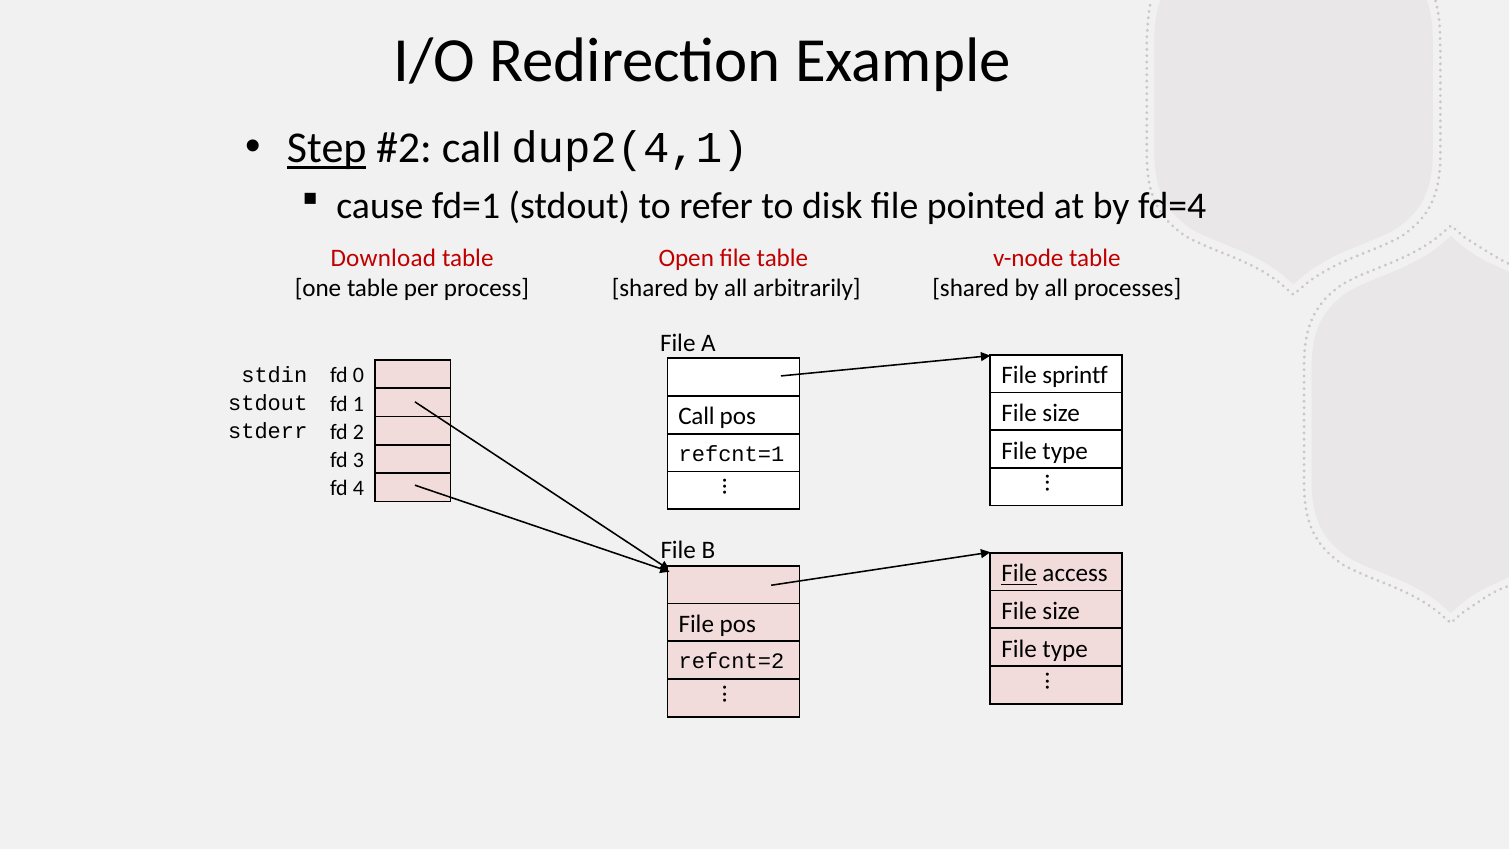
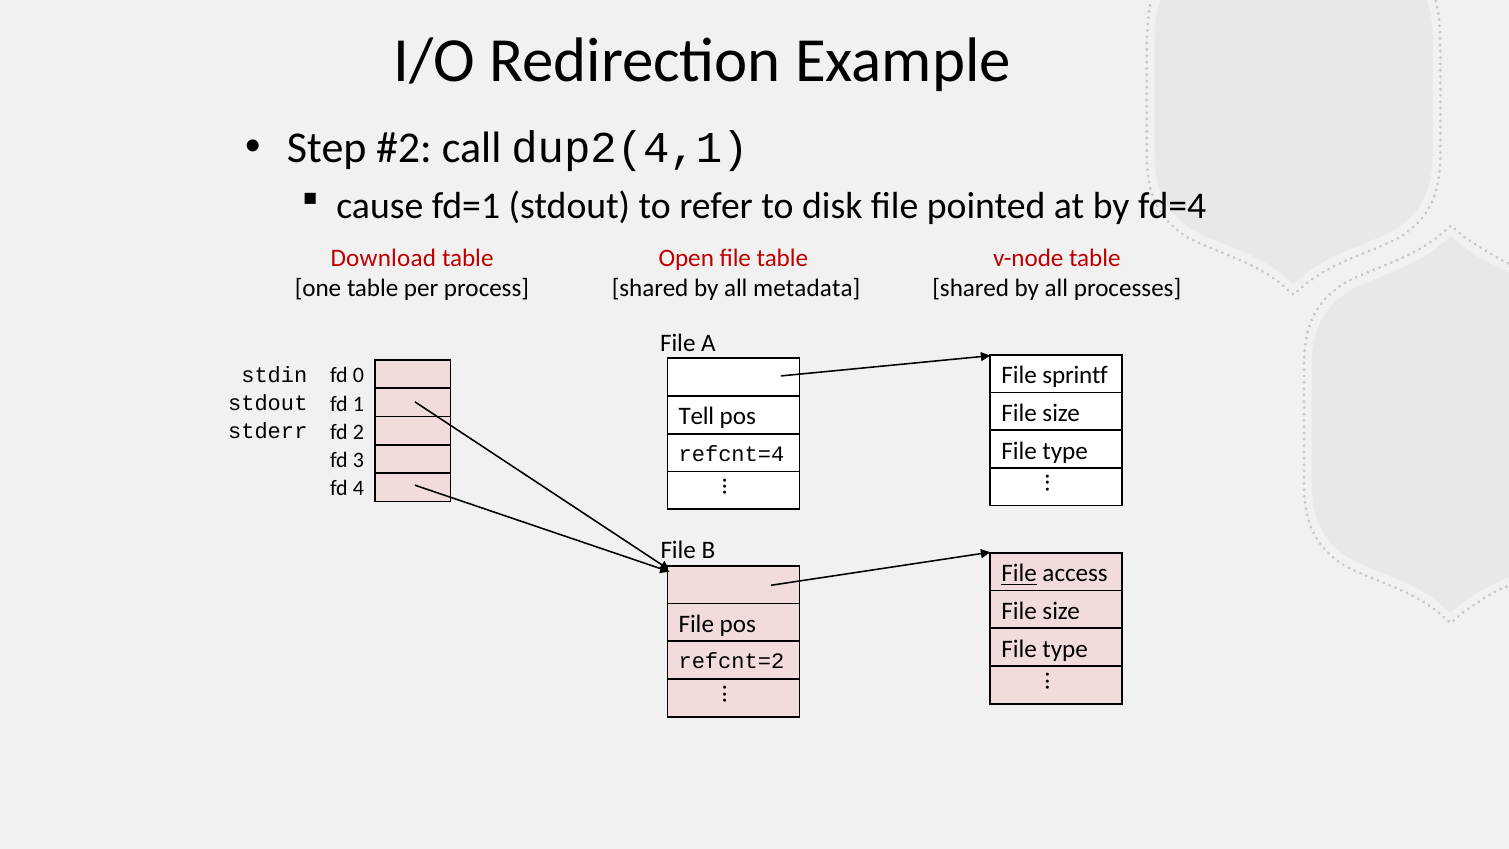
Step underline: present -> none (327, 148)
arbitrarily: arbitrarily -> metadata (807, 288)
Call: Call -> Tell (696, 417)
refcnt=1: refcnt=1 -> refcnt=4 (731, 454)
